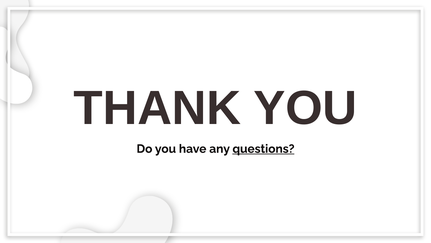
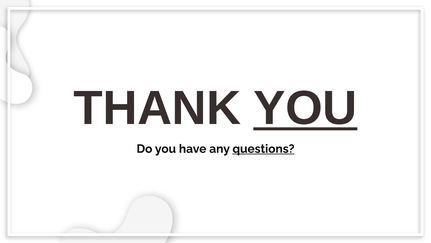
YOU underline: none -> present (305, 108)
